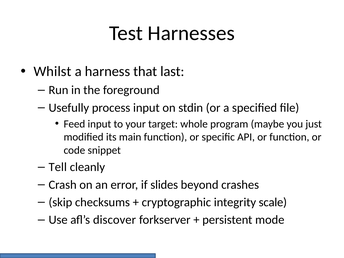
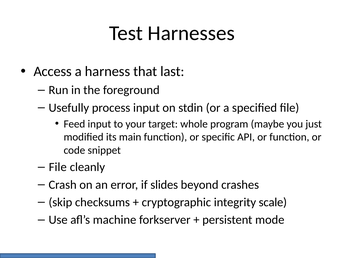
Whilst: Whilst -> Access (53, 72)
Tell: Tell -> File (58, 167)
discover: discover -> machine (115, 220)
